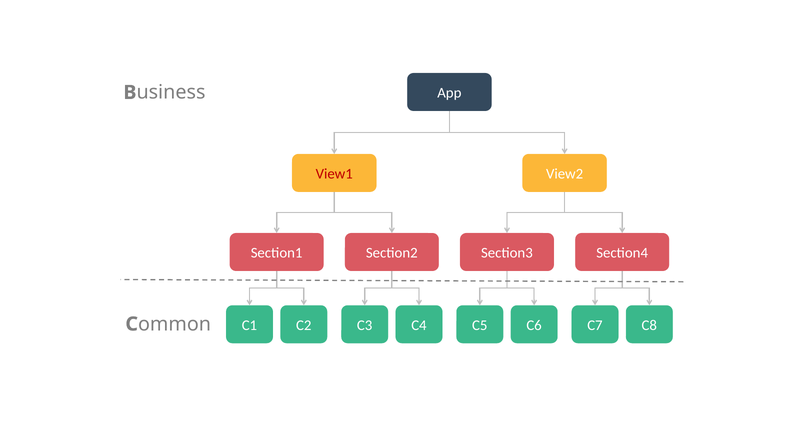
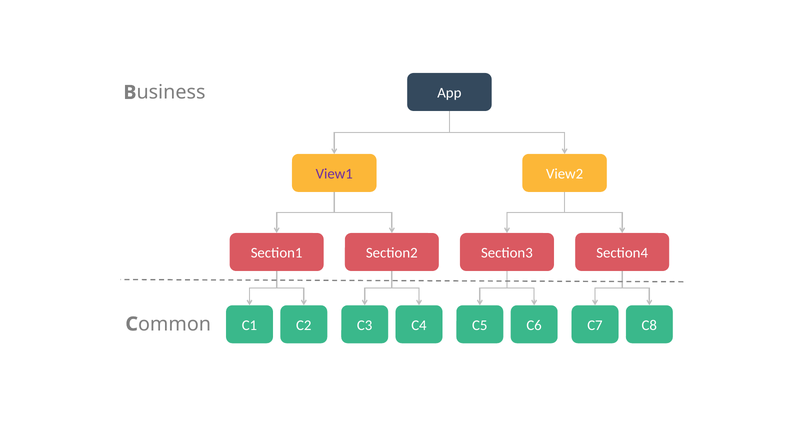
View1 colour: red -> purple (334, 174)
